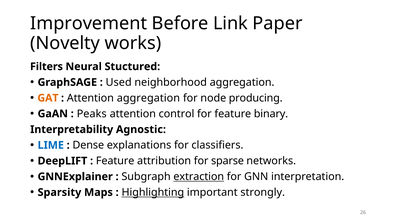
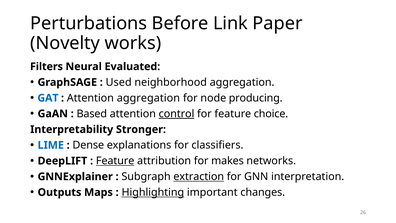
Improvement: Improvement -> Perturbations (89, 23)
Stuctured: Stuctured -> Evaluated (132, 67)
GAT colour: orange -> blue (48, 98)
Peaks: Peaks -> Based (92, 114)
control underline: none -> present (177, 114)
binary: binary -> choice (271, 114)
Agnostic: Agnostic -> Stronger (141, 129)
Feature underline: none -> present (115, 161)
sparse: sparse -> makes (228, 161)
Sparsity: Sparsity -> Outputs (59, 192)
strongly: strongly -> changes (263, 192)
